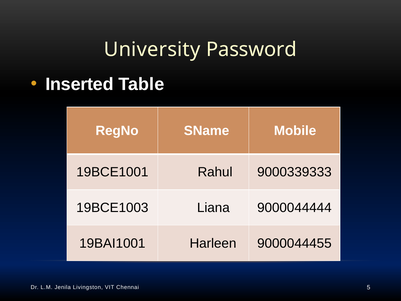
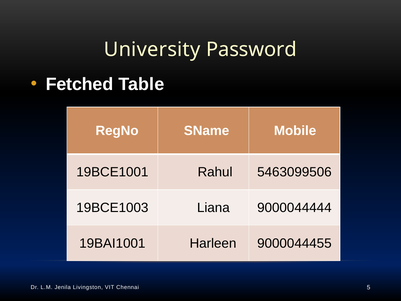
Inserted: Inserted -> Fetched (80, 84)
9000339333: 9000339333 -> 5463099506 (294, 172)
